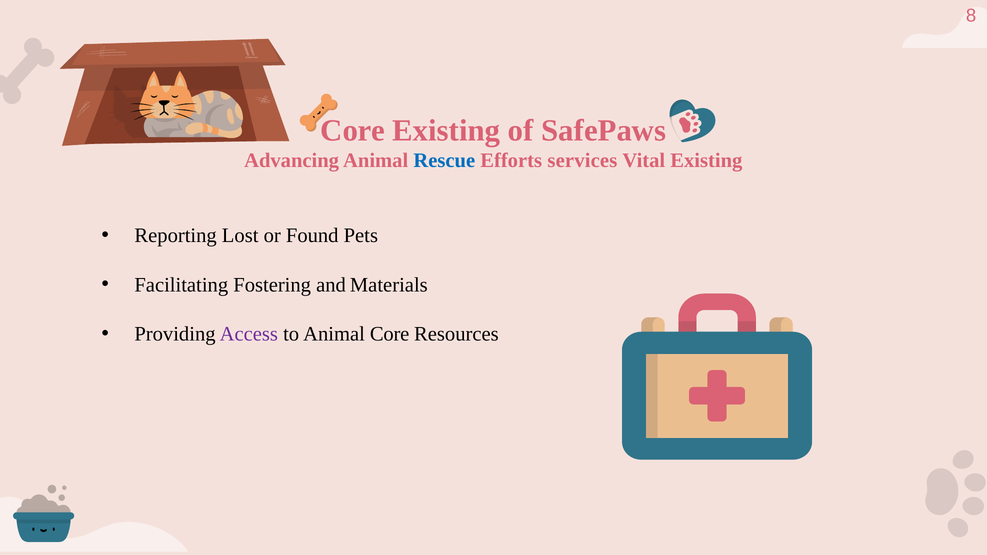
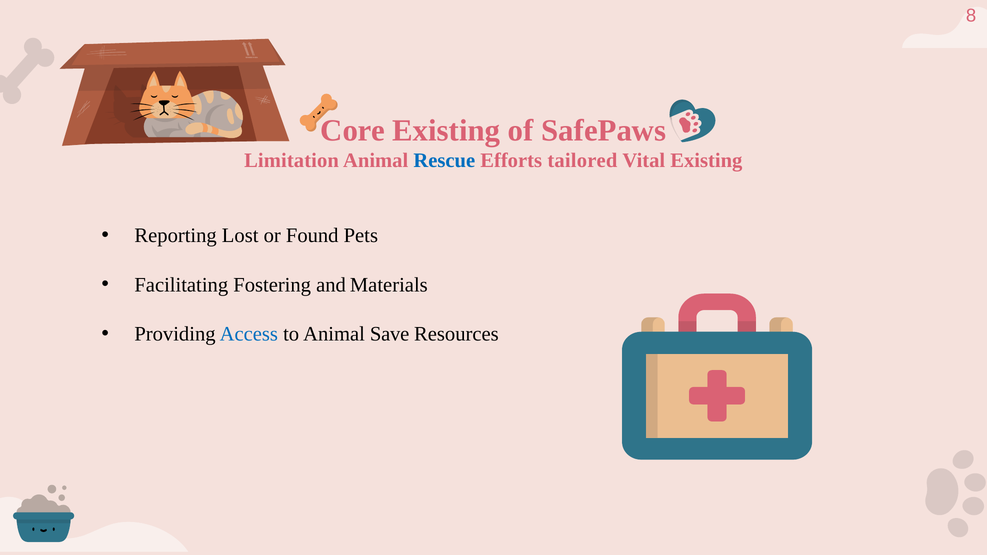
Advancing: Advancing -> Limitation (292, 161)
services: services -> tailored (582, 161)
Access colour: purple -> blue (249, 334)
Animal Core: Core -> Save (390, 334)
